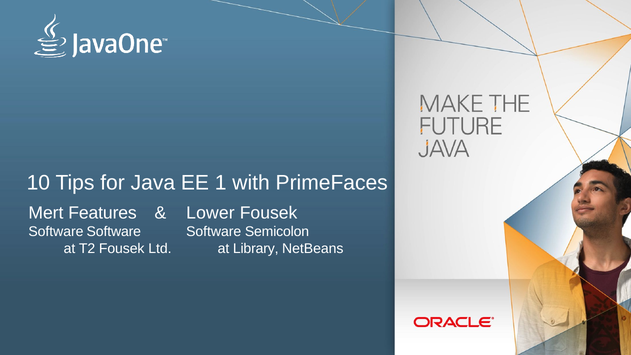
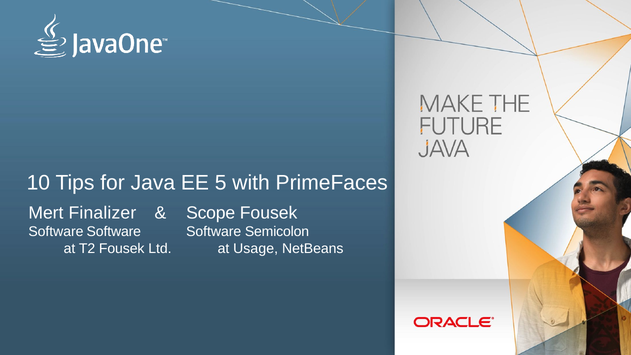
1: 1 -> 5 (221, 183)
Features: Features -> Finalizer (102, 213)
Lower: Lower -> Scope (211, 213)
Library: Library -> Usage (256, 248)
